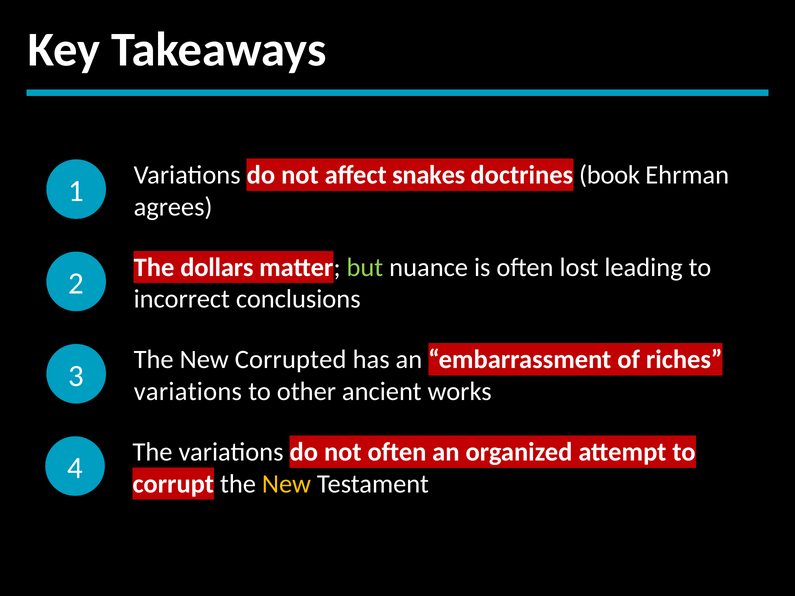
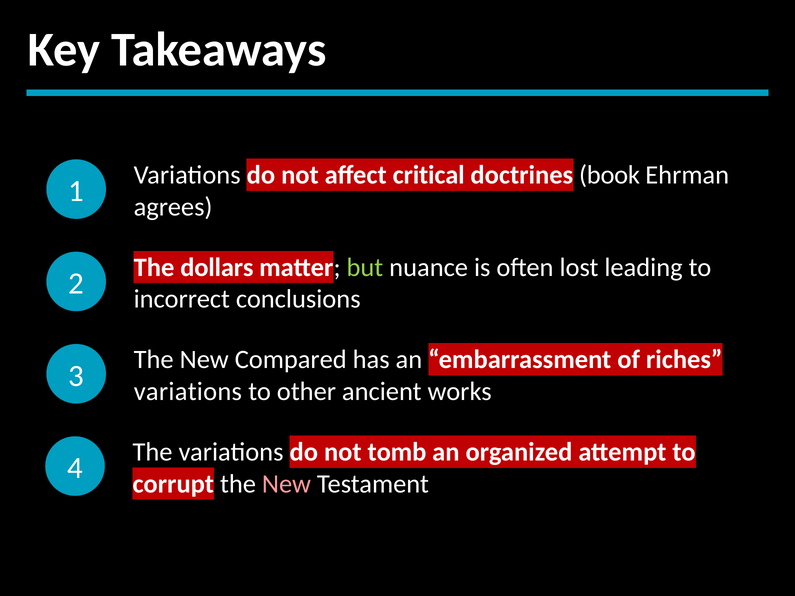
snakes: snakes -> critical (429, 175)
Corrupted: Corrupted -> Compared (291, 360)
not often: often -> tomb (397, 452)
New colour: yellow -> pink (287, 484)
